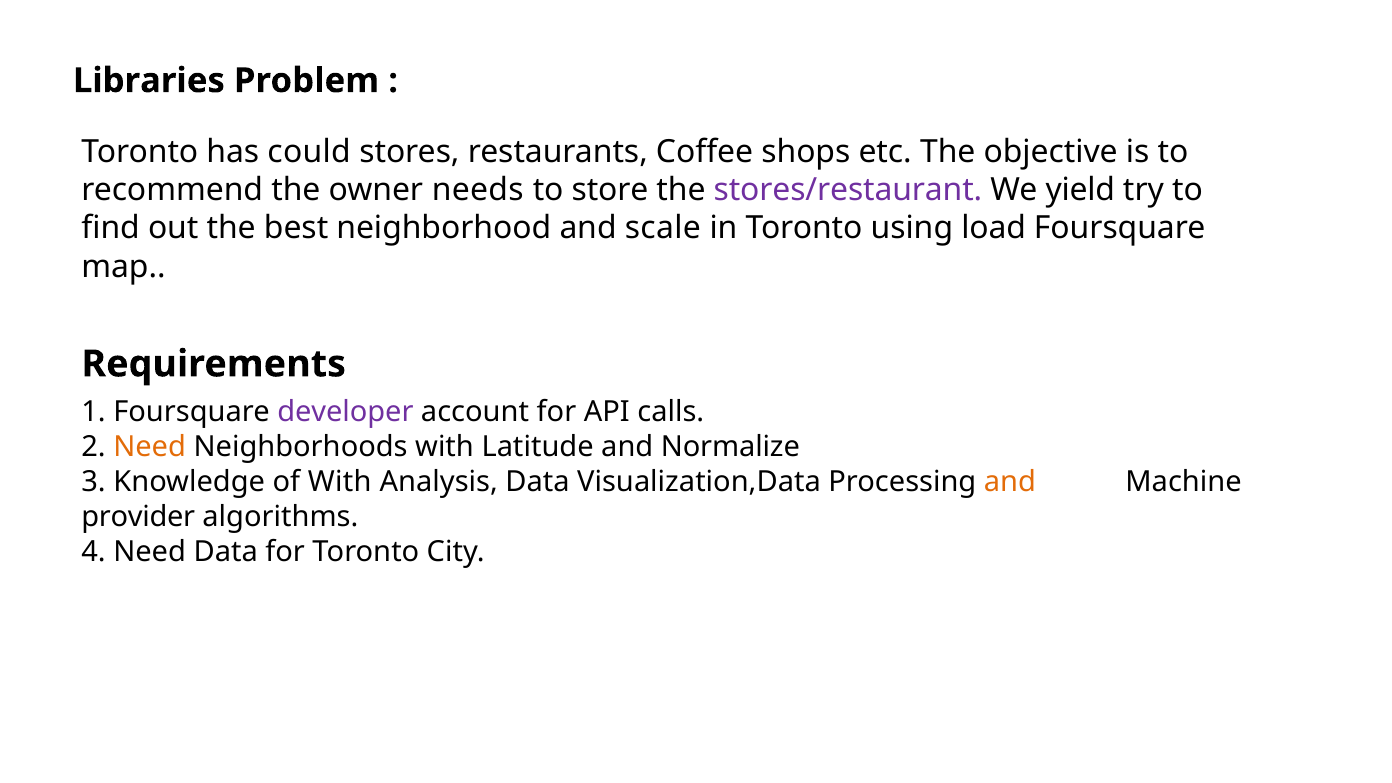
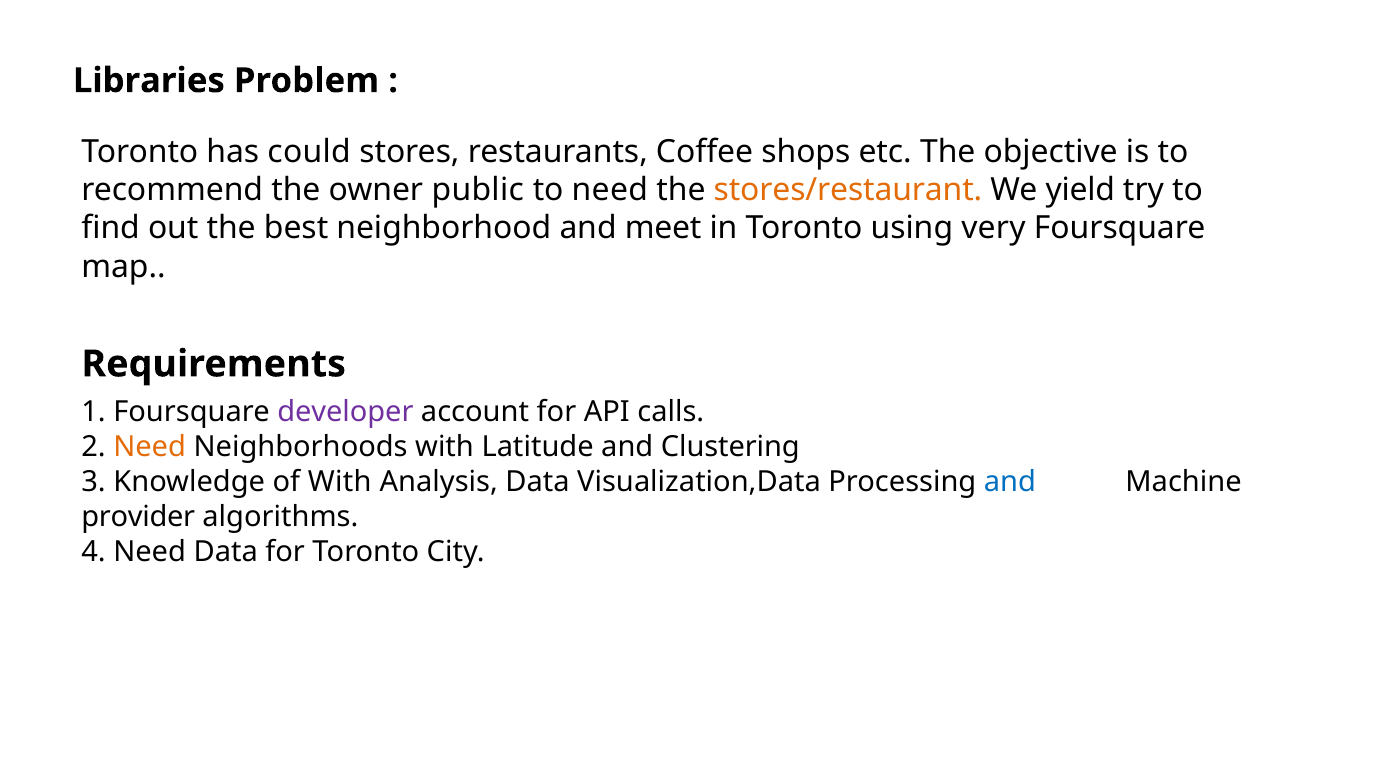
needs: needs -> public (478, 190)
to store: store -> need (610, 190)
stores/restaurant colour: purple -> orange (848, 190)
scale: scale -> meet (663, 228)
load: load -> very (993, 228)
Normalize: Normalize -> Clustering (730, 447)
and colour: orange -> blue (1010, 482)
